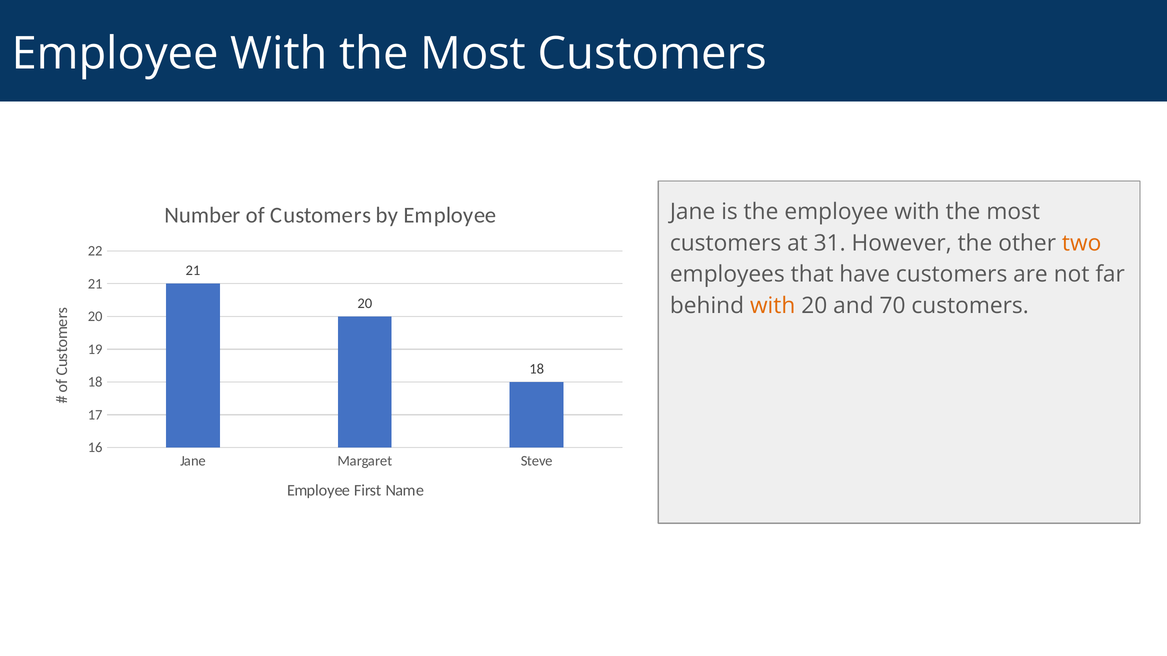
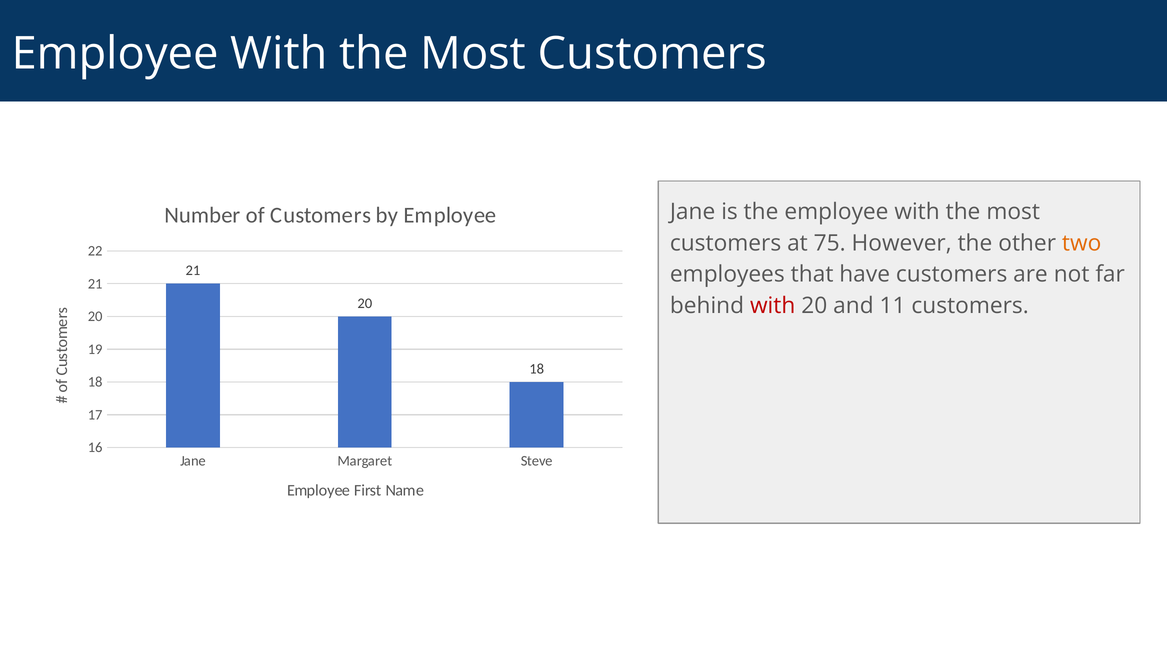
31: 31 -> 75 (830, 243)
with colour: orange -> red (773, 306)
70: 70 -> 11 (893, 306)
